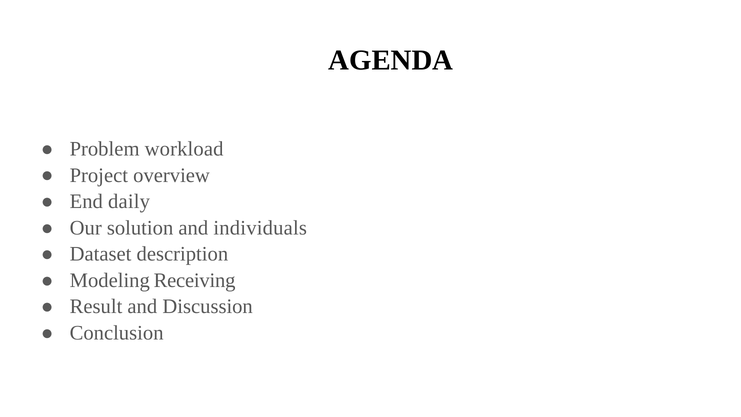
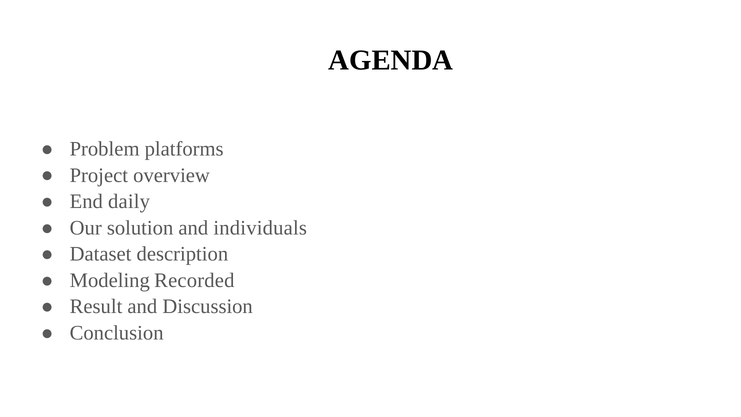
workload: workload -> platforms (184, 149)
Receiving: Receiving -> Recorded (194, 280)
